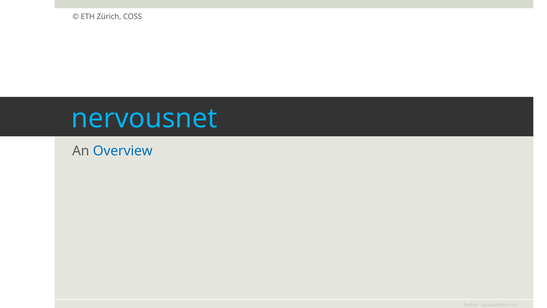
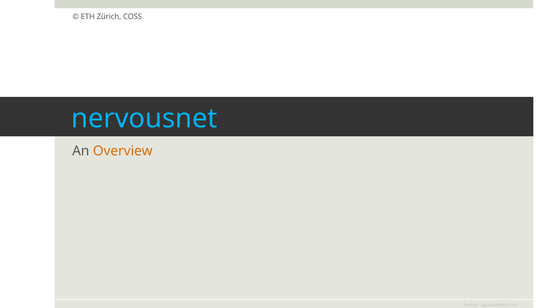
Overview colour: blue -> orange (123, 151)
